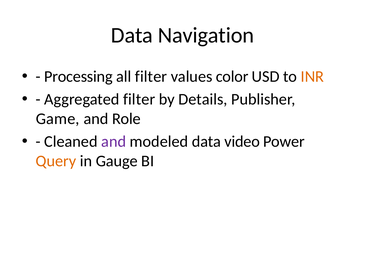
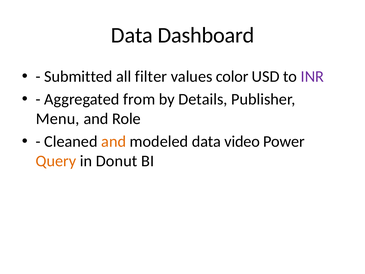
Navigation: Navigation -> Dashboard (206, 35)
Processing: Processing -> Submitted (78, 77)
INR colour: orange -> purple (312, 77)
Aggregated filter: filter -> from (139, 99)
Game: Game -> Menu (58, 119)
and colour: purple -> orange (114, 141)
Gauge: Gauge -> Donut (117, 161)
